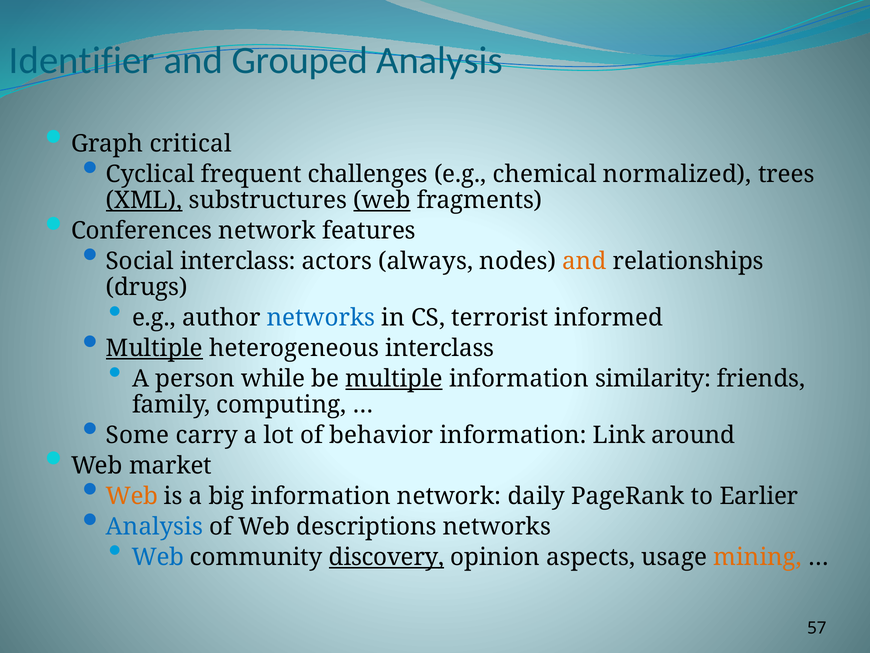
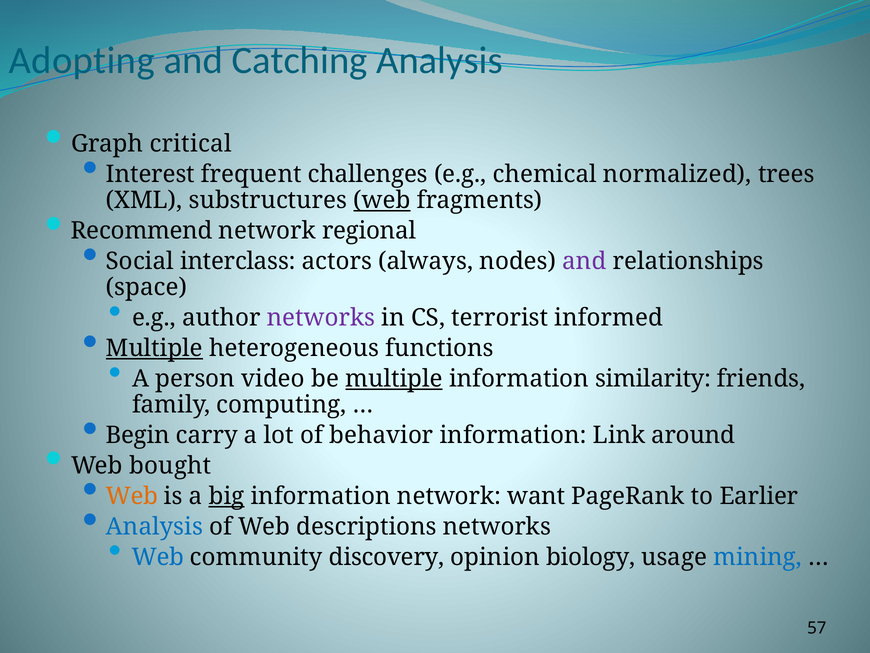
Identifier: Identifier -> Adopting (82, 61)
Grouped: Grouped -> Catching (300, 61)
Cyclical: Cyclical -> Interest (150, 174)
XML underline: present -> none (144, 200)
Conferences: Conferences -> Recommend (142, 231)
features: features -> regional (369, 231)
and colour: orange -> purple (584, 261)
drugs: drugs -> space (147, 287)
networks colour: blue -> purple (321, 318)
heterogeneous interclass: interclass -> functions (440, 348)
while: while -> video (273, 379)
Some: Some -> Begin (138, 435)
market: market -> bought (170, 465)
big underline: none -> present (226, 496)
daily: daily -> want (536, 496)
discovery underline: present -> none (387, 557)
aspects: aspects -> biology (591, 557)
mining colour: orange -> blue (758, 557)
